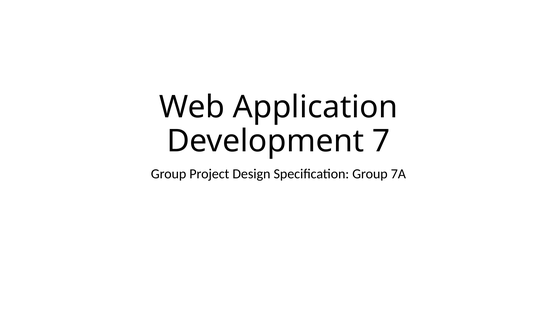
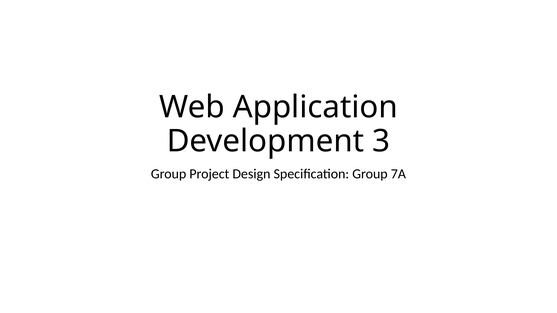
7: 7 -> 3 (381, 141)
